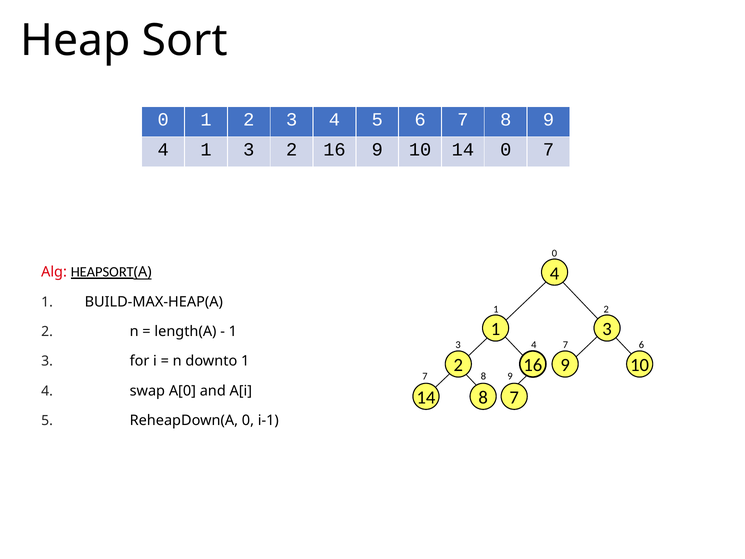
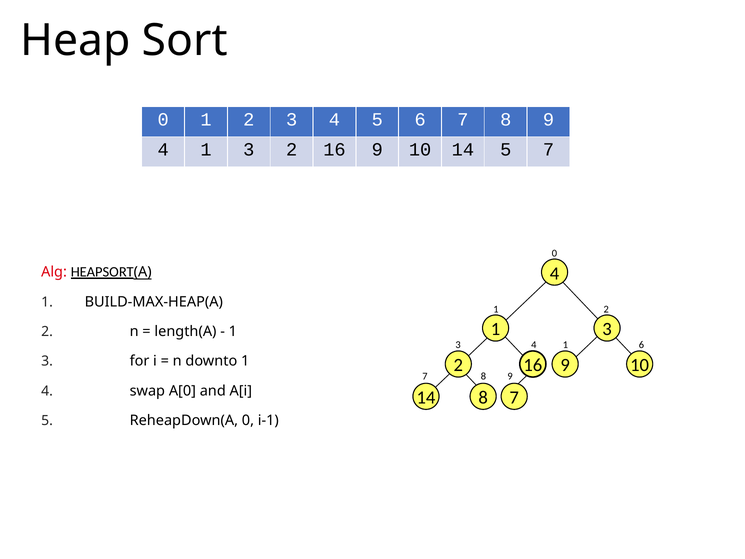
14 0: 0 -> 5 (506, 150)
3 4 7: 7 -> 1 (565, 345)
